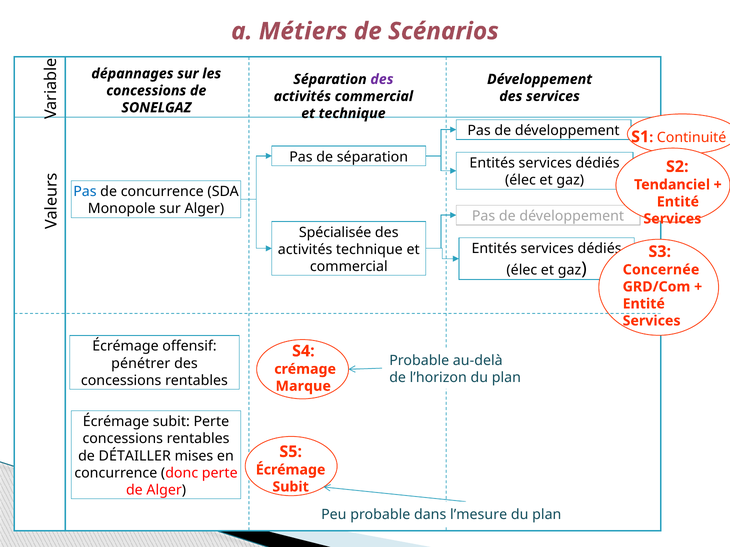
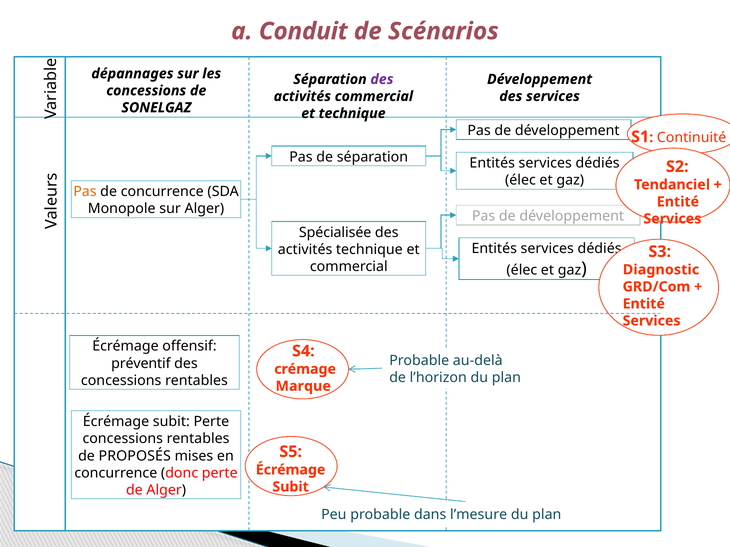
Métiers: Métiers -> Conduit (303, 31)
Pas colour: blue -> orange (85, 192)
Concernée: Concernée -> Diagnostic (661, 270)
pénétrer: pénétrer -> préventif (141, 364)
DÉTAILLER: DÉTAILLER -> PROPOSÉS (135, 456)
